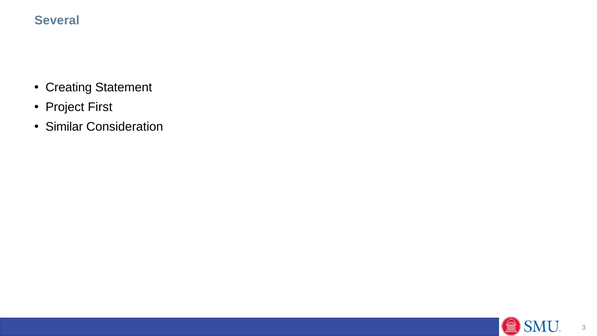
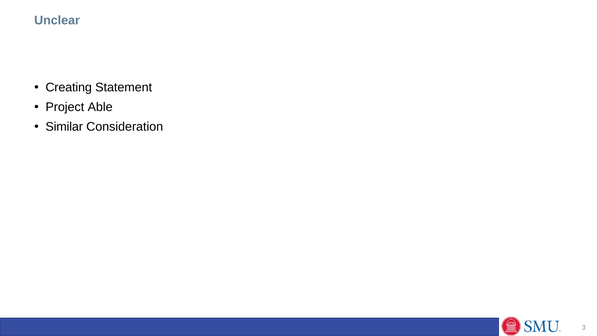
Several: Several -> Unclear (57, 20)
First: First -> Able (100, 107)
